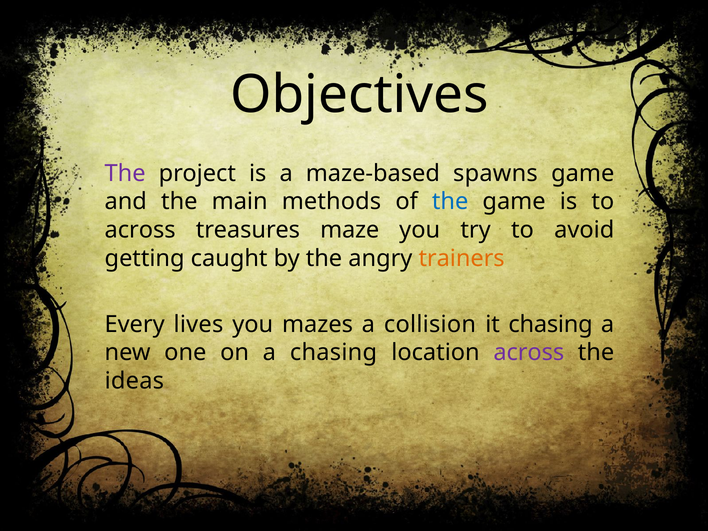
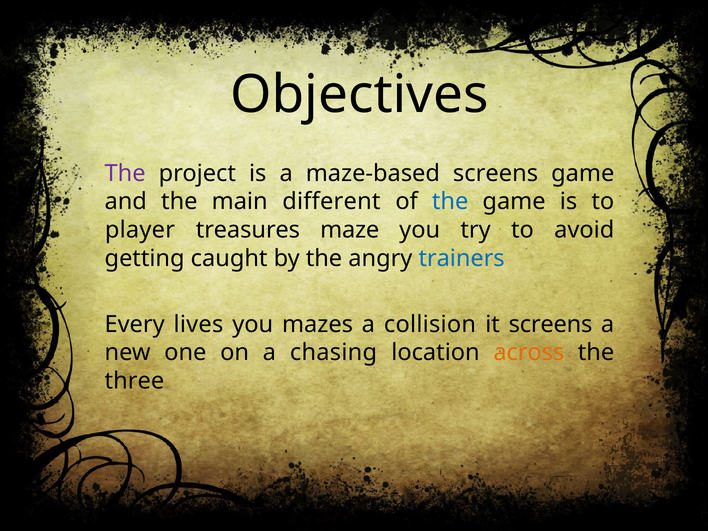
maze-based spawns: spawns -> screens (496, 173)
methods: methods -> different (331, 202)
across: across -> player (140, 230)
trainers colour: orange -> blue (462, 258)
it chasing: chasing -> screens (551, 324)
across colour: purple -> orange (529, 353)
ideas: ideas -> three (134, 381)
